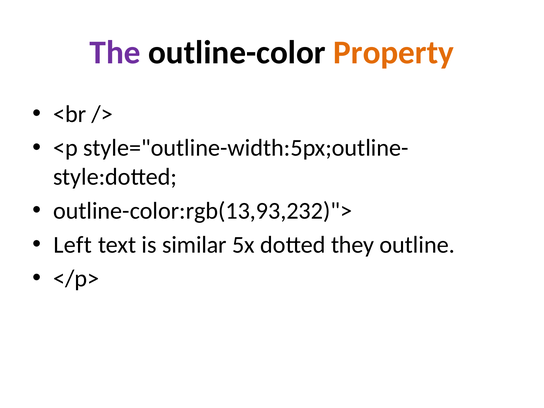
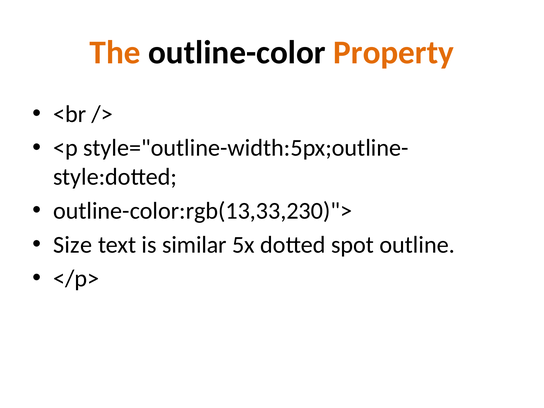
The colour: purple -> orange (115, 53)
outline-color:rgb(13,93,232)">: outline-color:rgb(13,93,232)"> -> outline-color:rgb(13,33,230)"> (203, 211)
Left: Left -> Size (73, 245)
they: they -> spot (353, 245)
